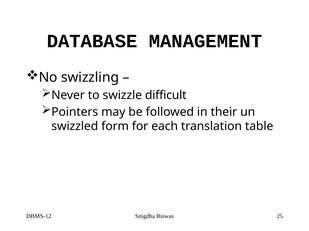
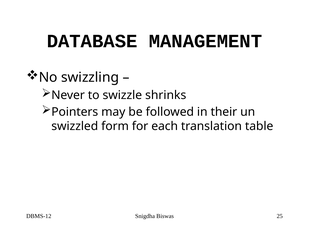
difficult: difficult -> shrinks (166, 95)
